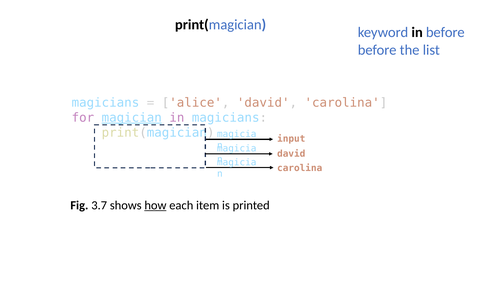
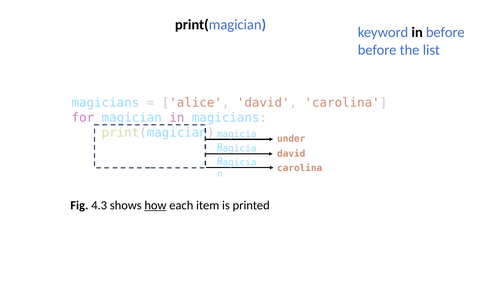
magician underline: present -> none (132, 118)
input: input -> under (291, 139)
3.7: 3.7 -> 4.3 (99, 206)
